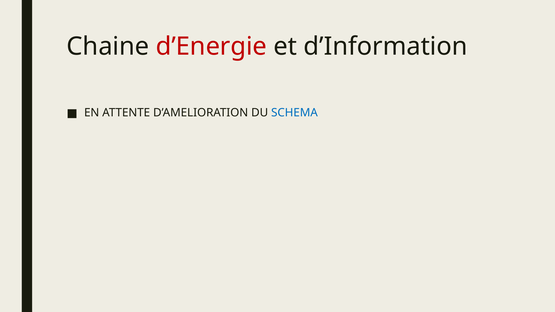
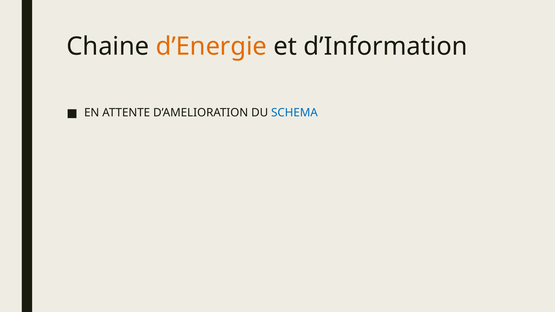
d’Energie colour: red -> orange (211, 47)
